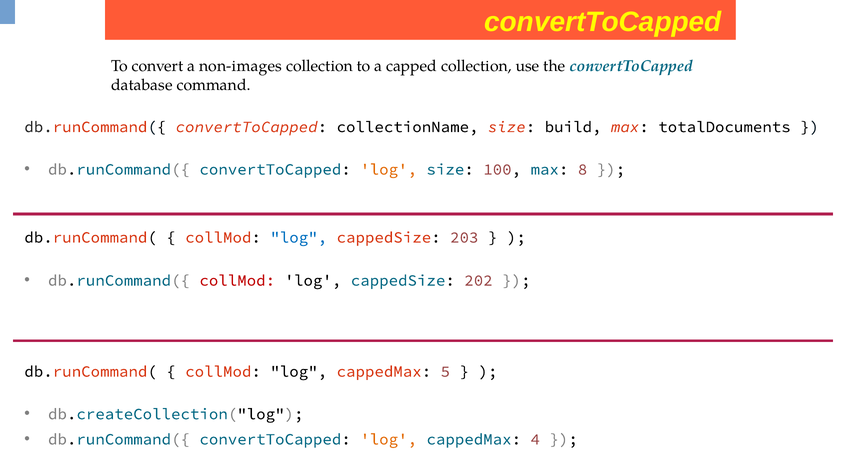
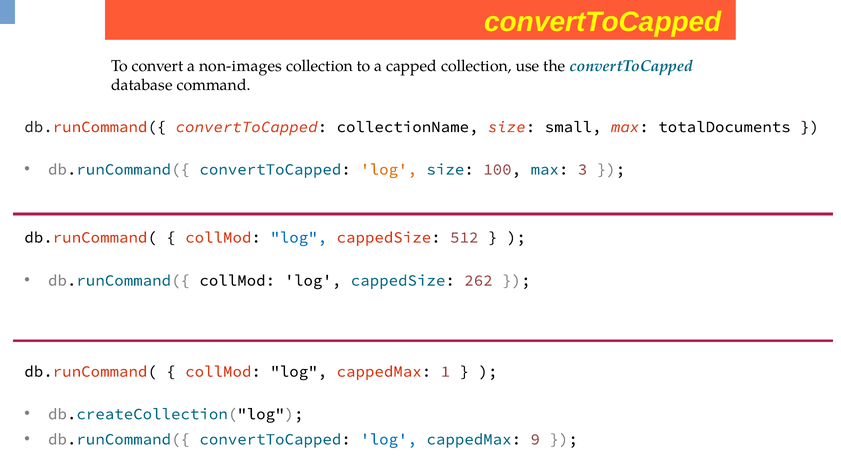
build: build -> small (573, 127)
8: 8 -> 3 (583, 169)
203: 203 -> 512 (464, 237)
collMod colour: red -> black (237, 280)
202: 202 -> 262 (479, 280)
5: 5 -> 1 (445, 372)
log colour: orange -> blue (389, 439)
4: 4 -> 9 (535, 439)
